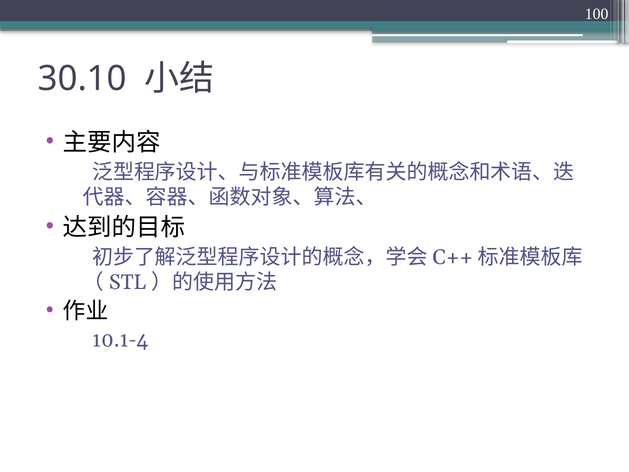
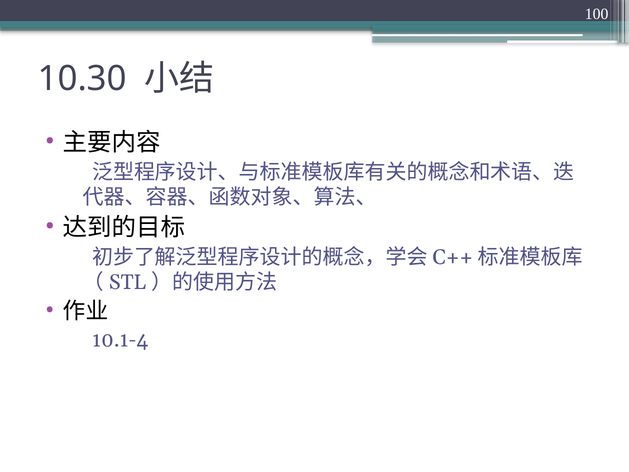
30.10: 30.10 -> 10.30 (82, 79)
